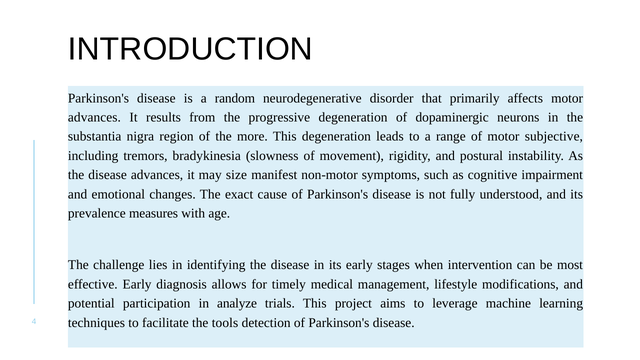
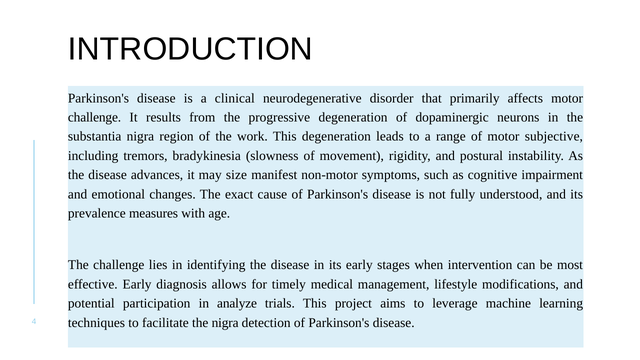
random: random -> clinical (235, 98)
advances: advances -> challenge (95, 117)
more: more -> work (252, 136)
the tools: tools -> nigra (225, 323)
